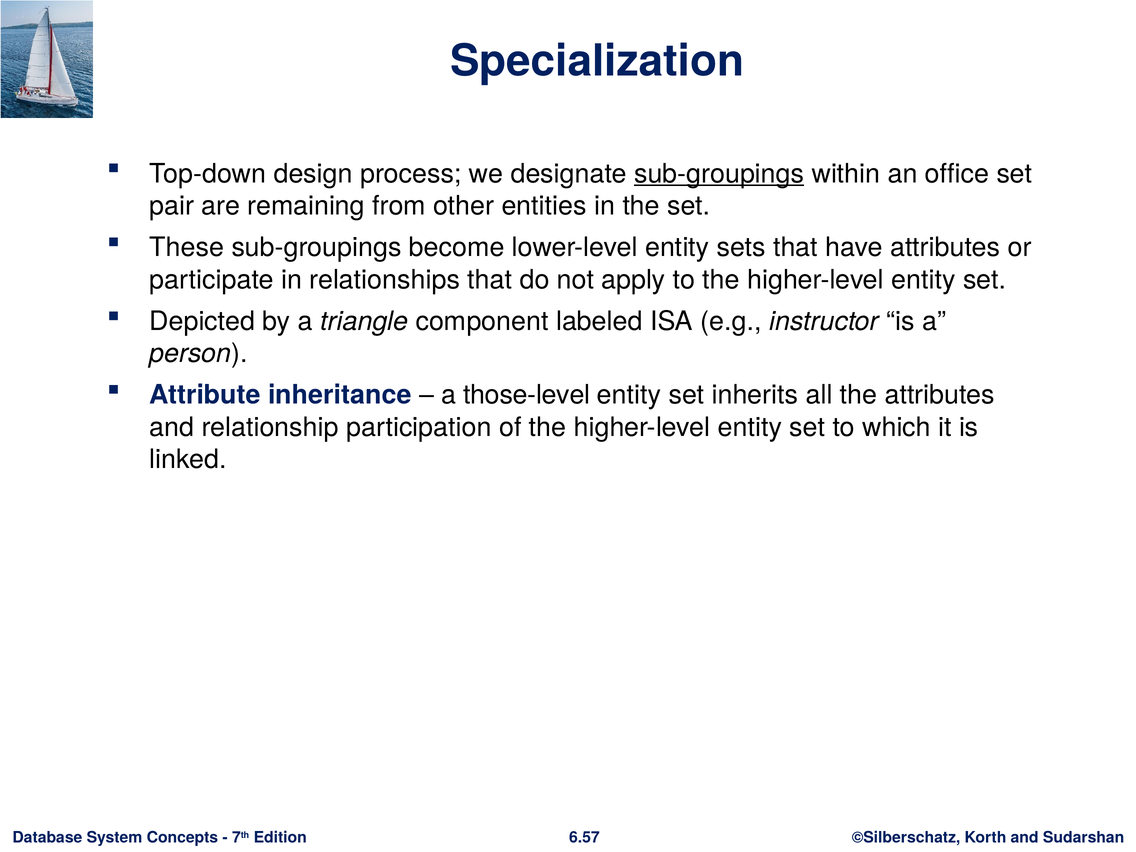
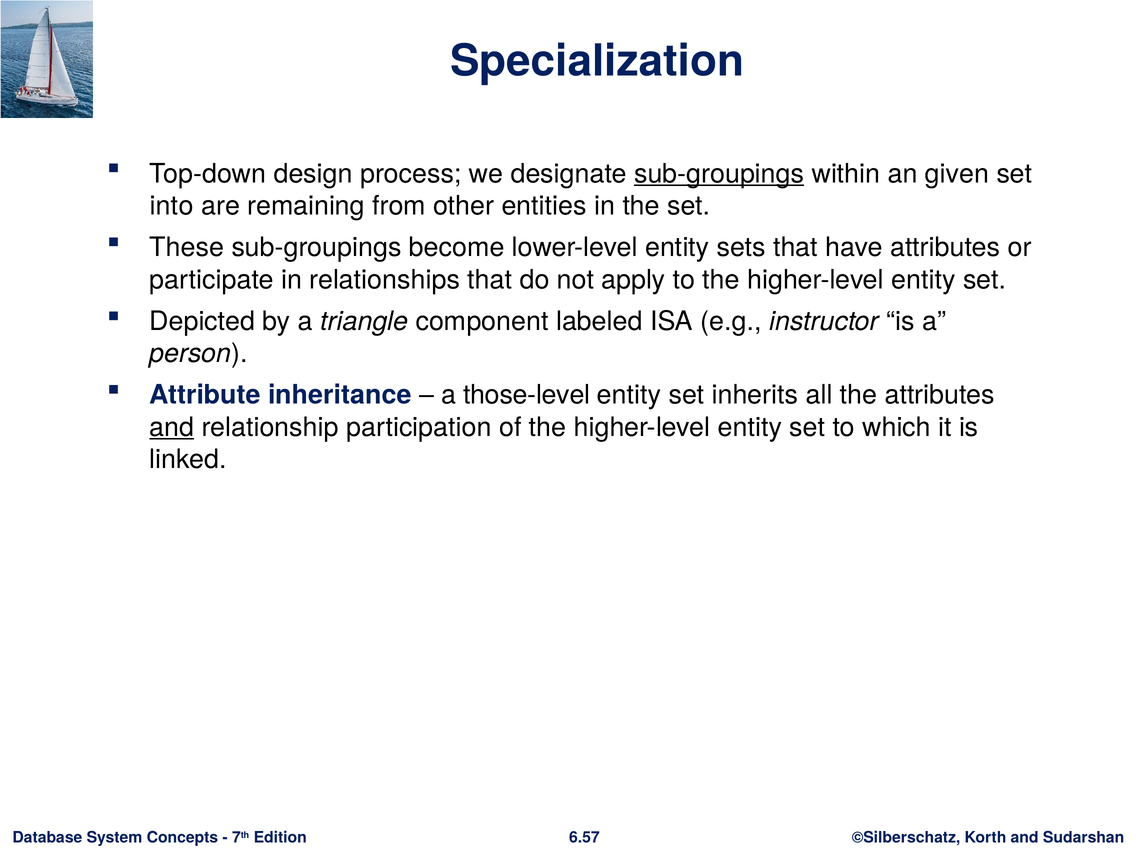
office: office -> given (957, 174)
pair: pair -> into (172, 206)
and underline: none -> present (172, 427)
